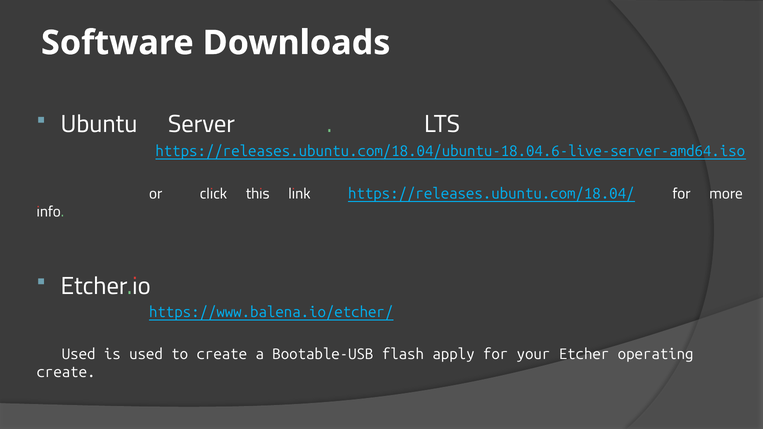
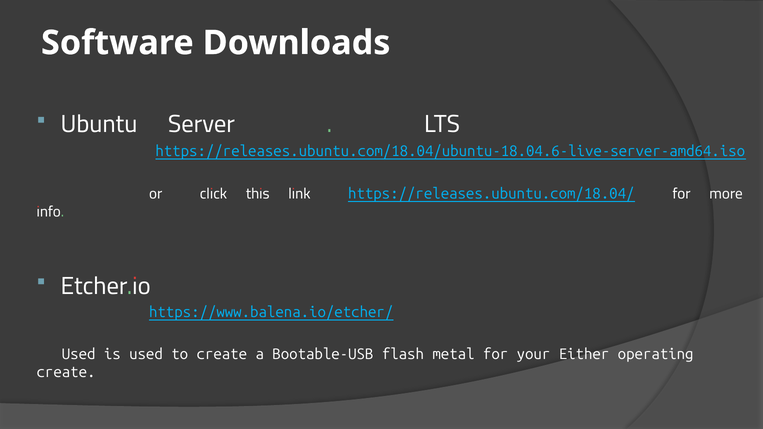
apply: apply -> metal (454, 355)
your Etcher: Etcher -> Either (584, 355)
